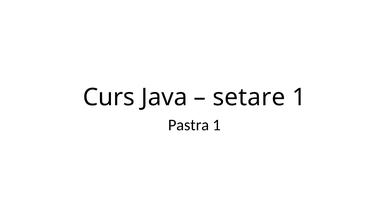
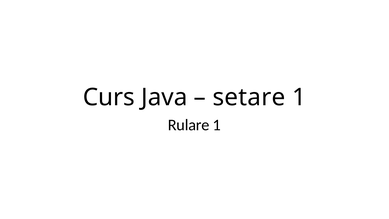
Pastra: Pastra -> Rulare (189, 125)
